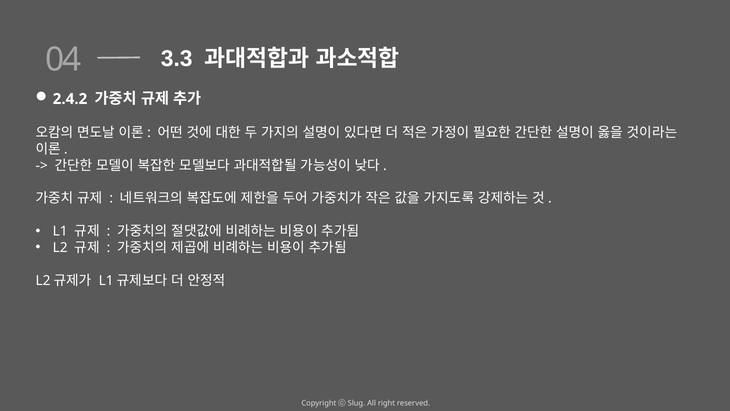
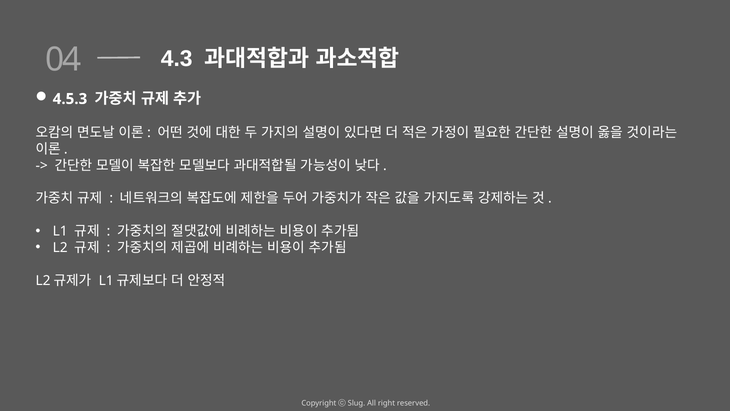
3.3: 3.3 -> 4.3 (177, 59)
2.4.2: 2.4.2 -> 4.5.3 (70, 99)
